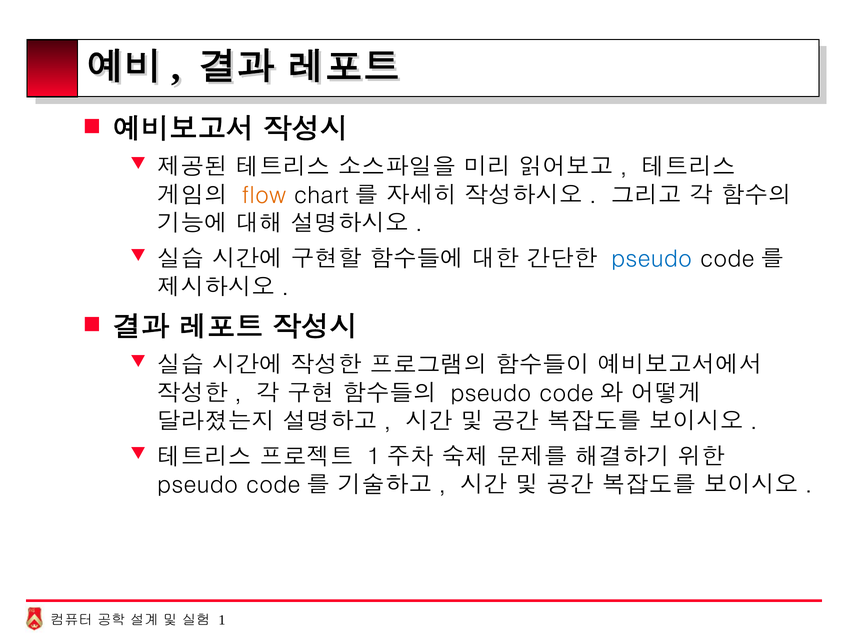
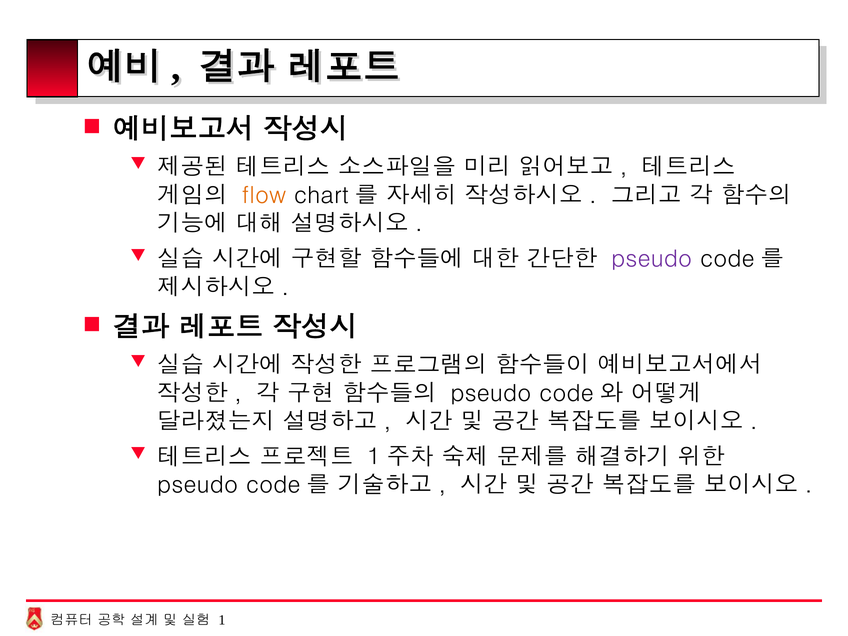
pseudo colour: blue -> purple (652, 259)
